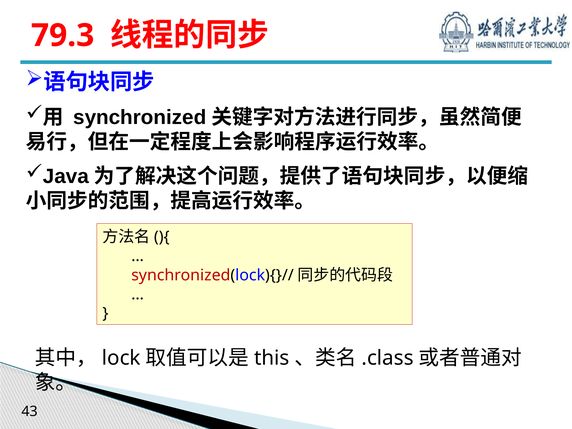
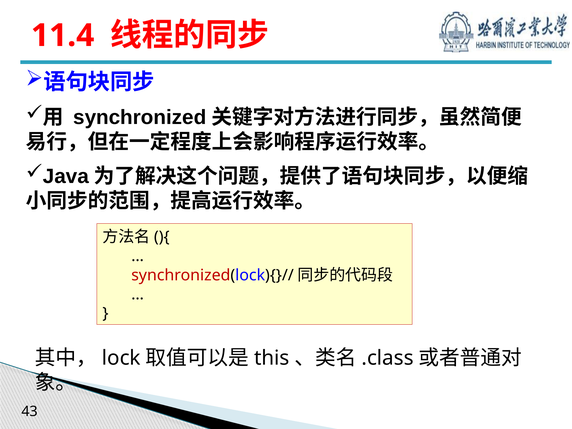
79.3: 79.3 -> 11.4 (63, 35)
